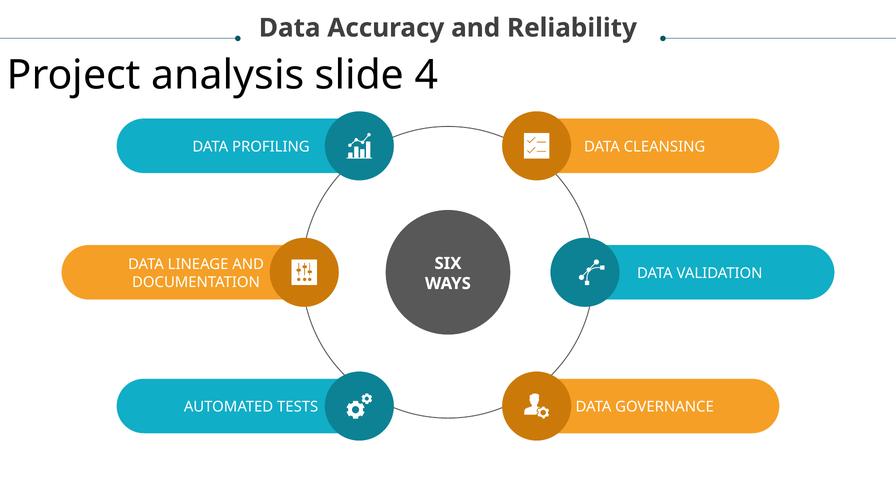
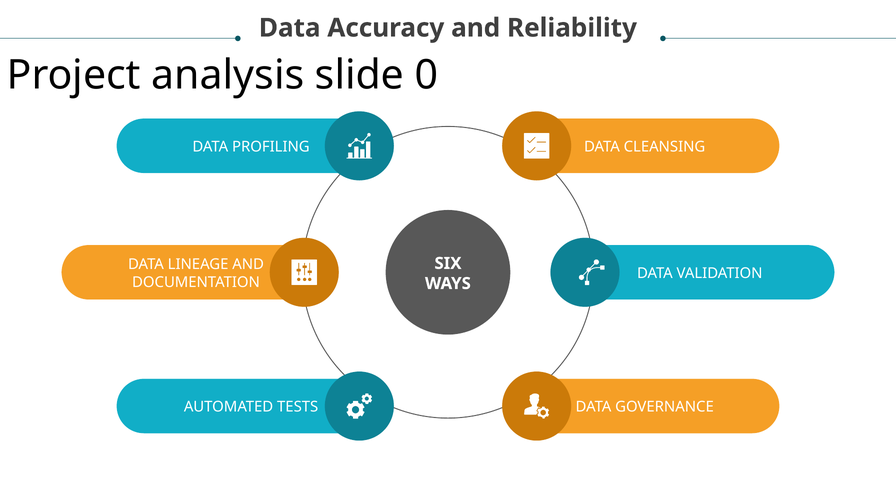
4: 4 -> 0 (427, 75)
